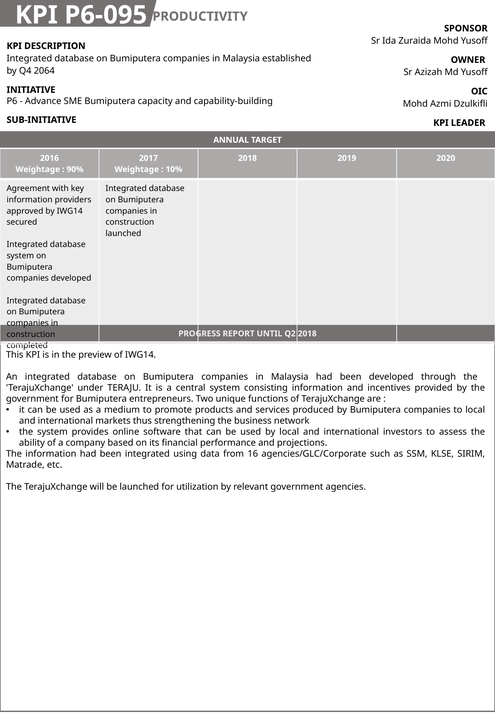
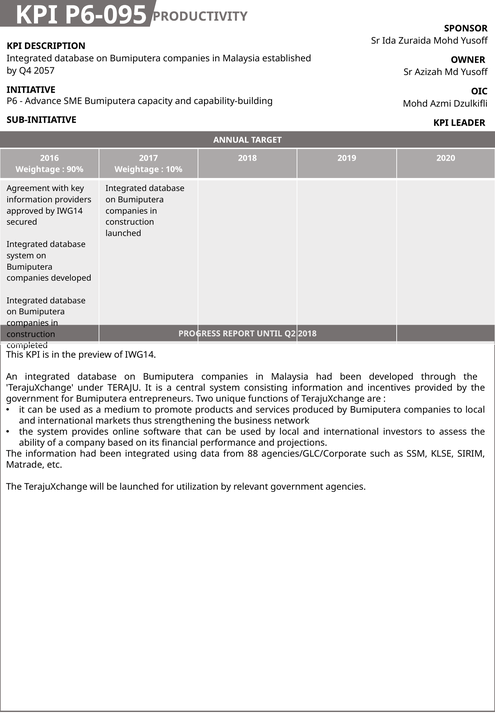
2064: 2064 -> 2057 (44, 71)
16: 16 -> 88 (253, 455)
